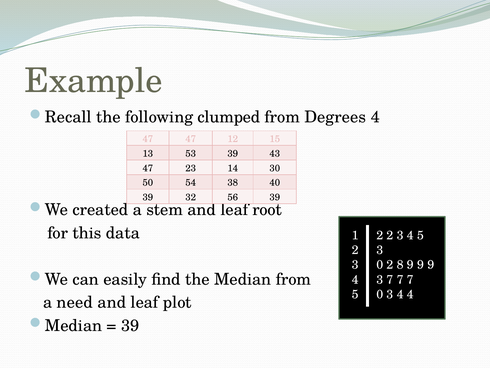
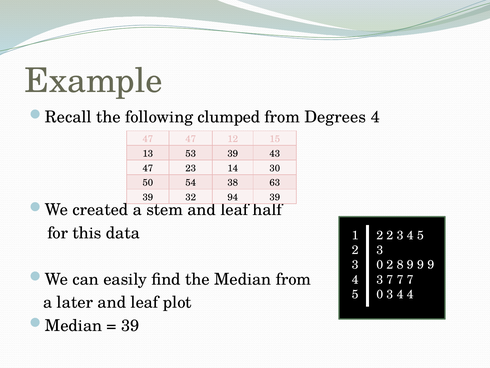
40: 40 -> 63 (275, 183)
56: 56 -> 94 (233, 197)
root: root -> half (267, 210)
need: need -> later (75, 302)
